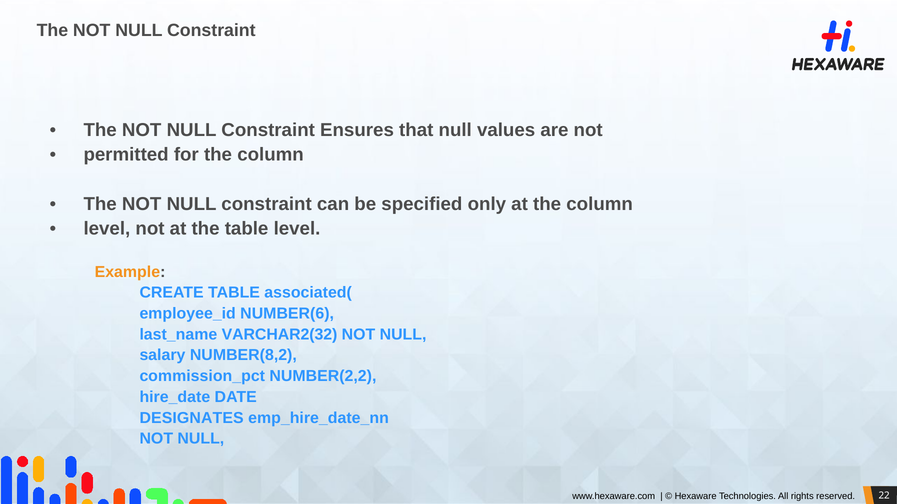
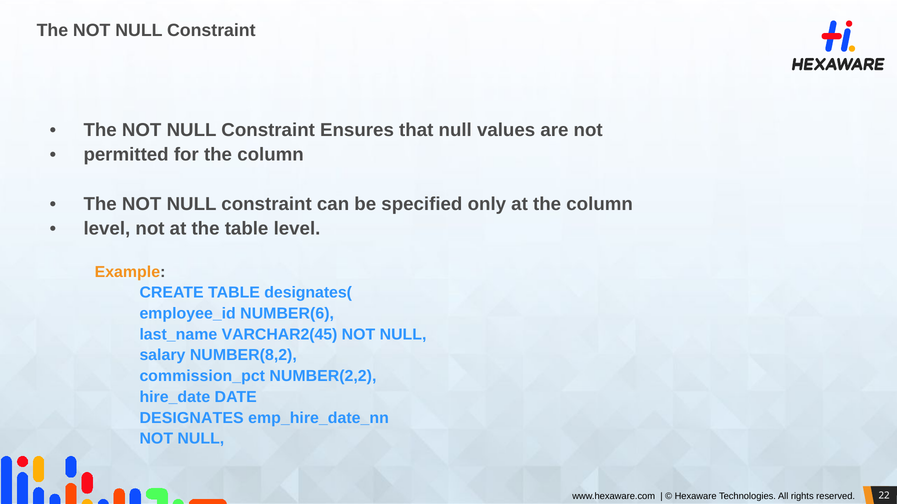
associated(: associated( -> designates( (308, 293)
VARCHAR2(32: VARCHAR2(32 -> VARCHAR2(45 (280, 335)
